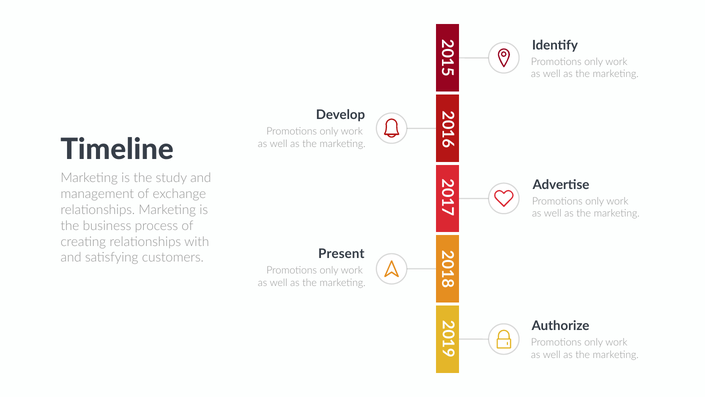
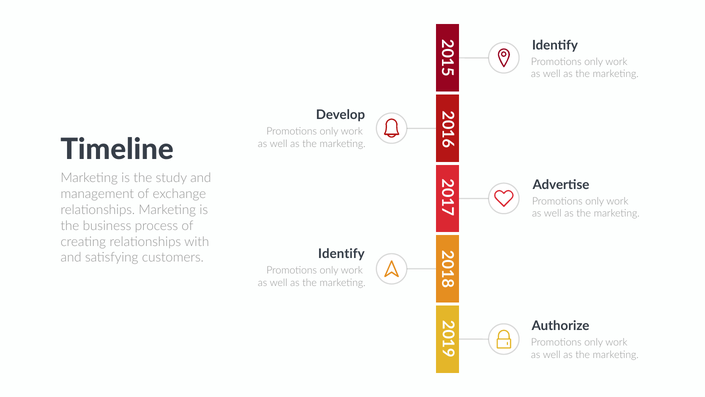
Present: Present -> Identify (341, 254)
